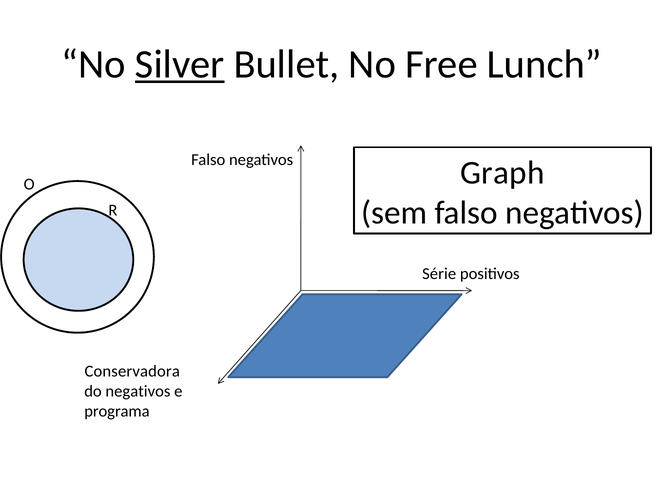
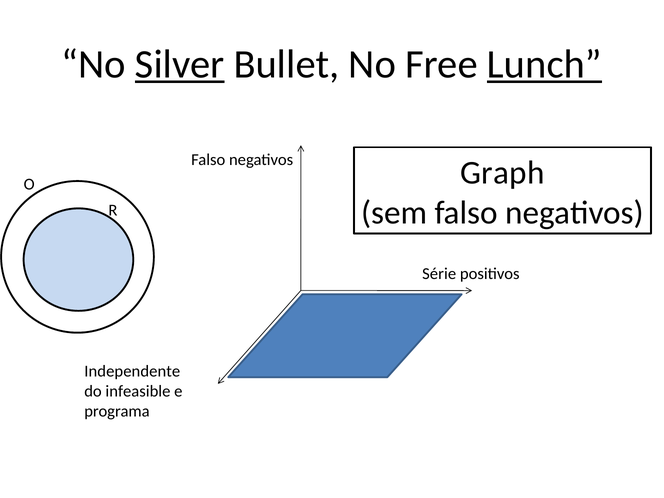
Lunch underline: none -> present (544, 64)
Conservadora: Conservadora -> Independente (132, 371)
do negativos: negativos -> infeasible (138, 391)
